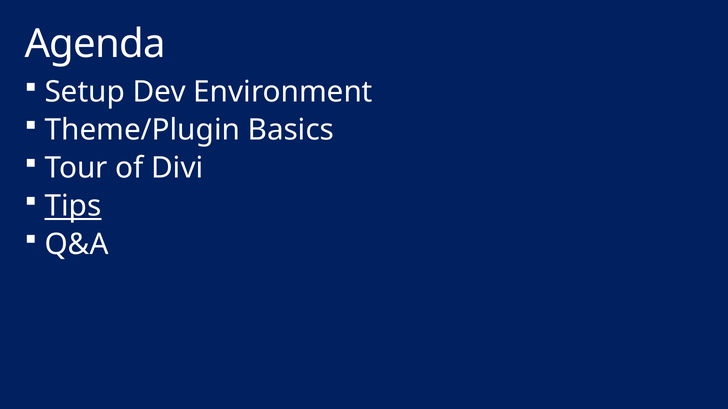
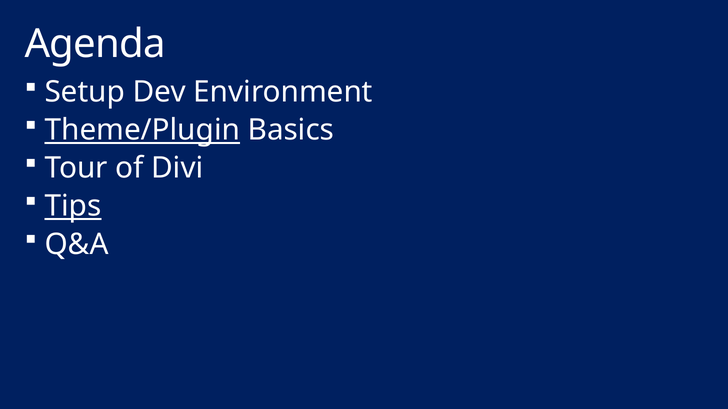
Theme/Plugin underline: none -> present (142, 130)
